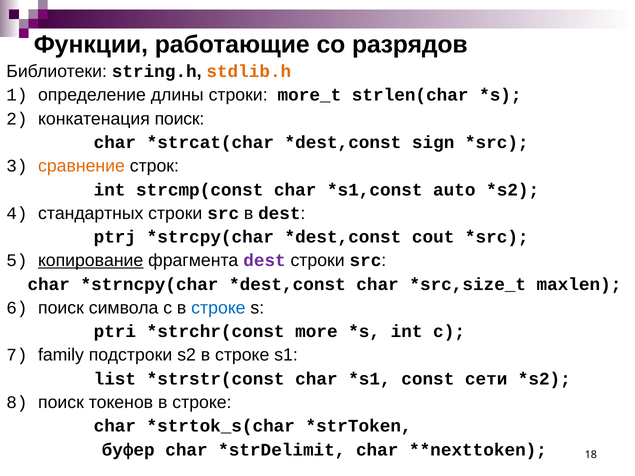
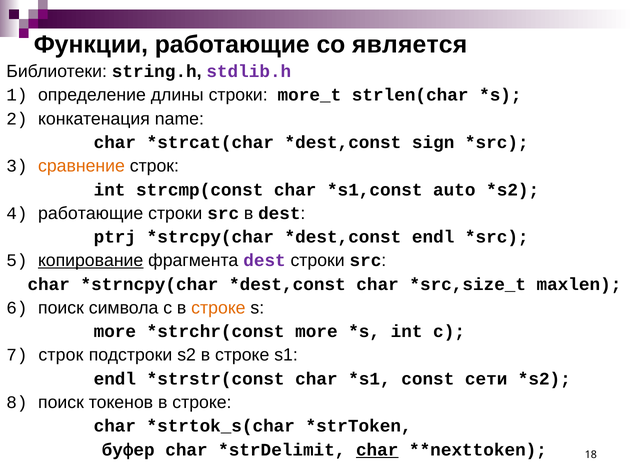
разрядов: разрядов -> является (410, 45)
stdlib.h colour: orange -> purple (249, 72)
конкатенация поиск: поиск -> name (179, 119)
4 стандартных: стандартных -> работающие (91, 213)
cout: cout -> endl (433, 237)
строке colour: blue -> orange (218, 308)
ptri: ptri -> more (115, 332)
7 family: family -> строк (61, 355)
list: list -> endl (115, 379)
char underline: none -> present (377, 450)
